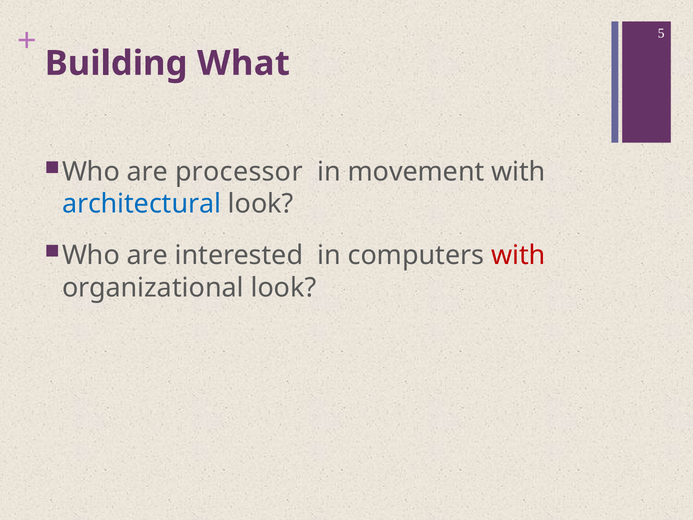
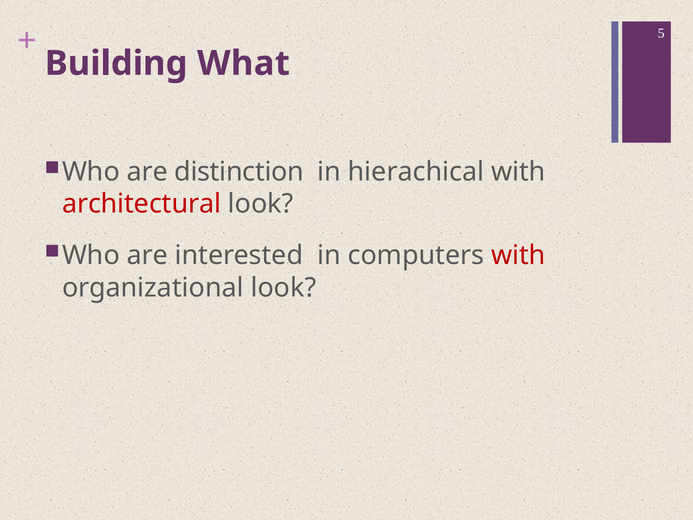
processor: processor -> distinction (239, 172)
movement: movement -> hierachical (416, 172)
architectural colour: blue -> red (142, 204)
